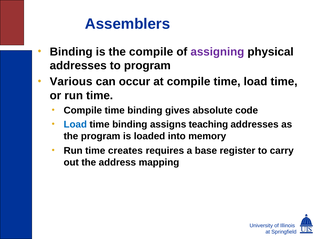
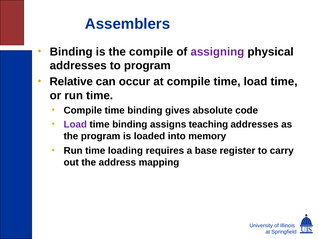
Various: Various -> Relative (71, 82)
Load colour: blue -> purple (75, 125)
creates: creates -> loading (125, 151)
